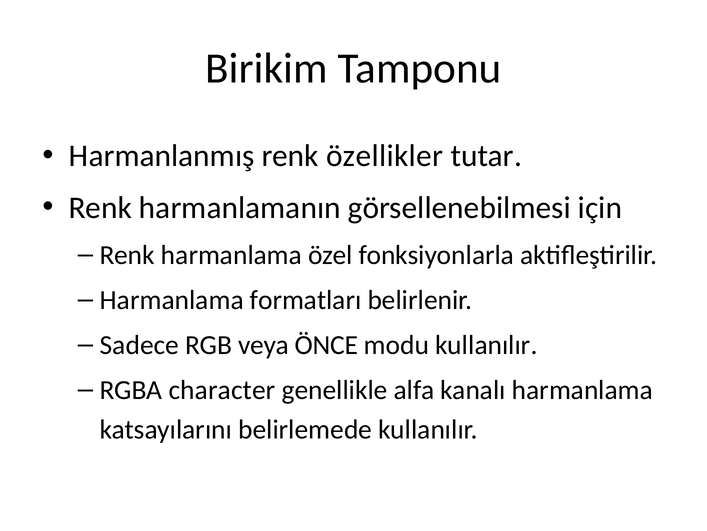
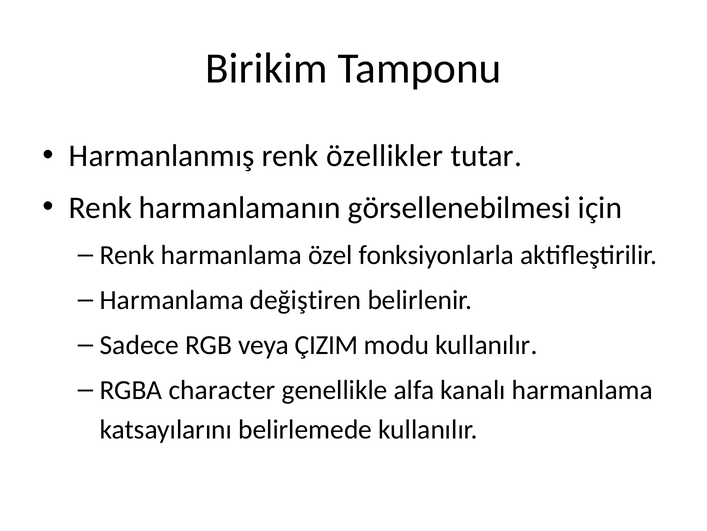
formatları: formatları -> değiştiren (306, 300)
ÖNCE: ÖNCE -> ÇIZIM (327, 345)
